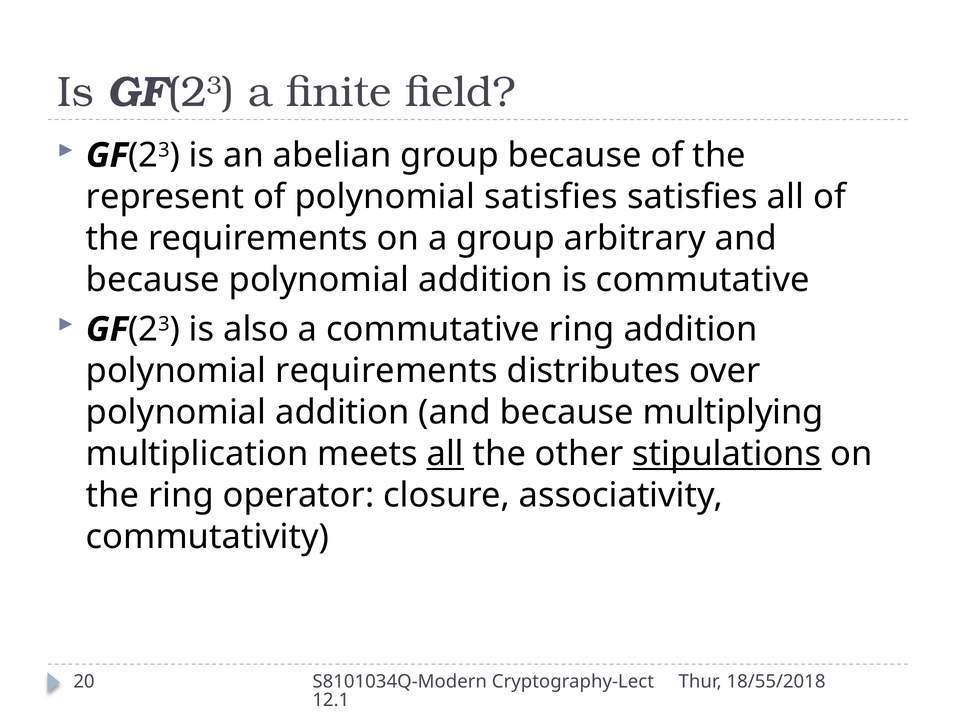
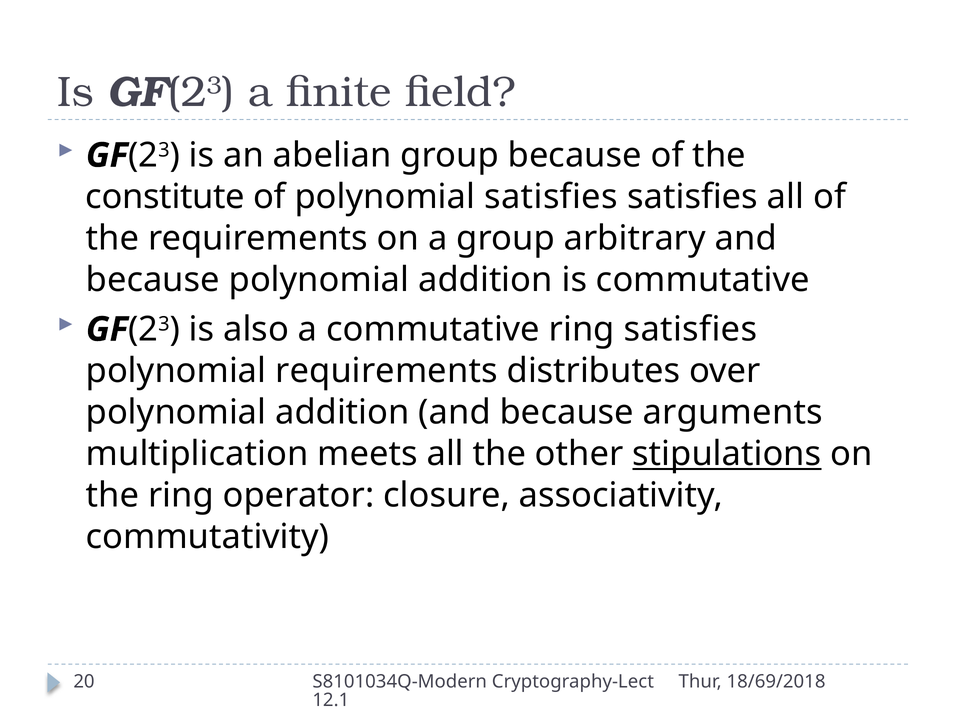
represent: represent -> constitute (165, 197)
ring addition: addition -> satisfies (690, 329)
multiplying: multiplying -> arguments (733, 412)
all underline: present -> none (445, 454)
18/55/2018: 18/55/2018 -> 18/69/2018 (776, 682)
